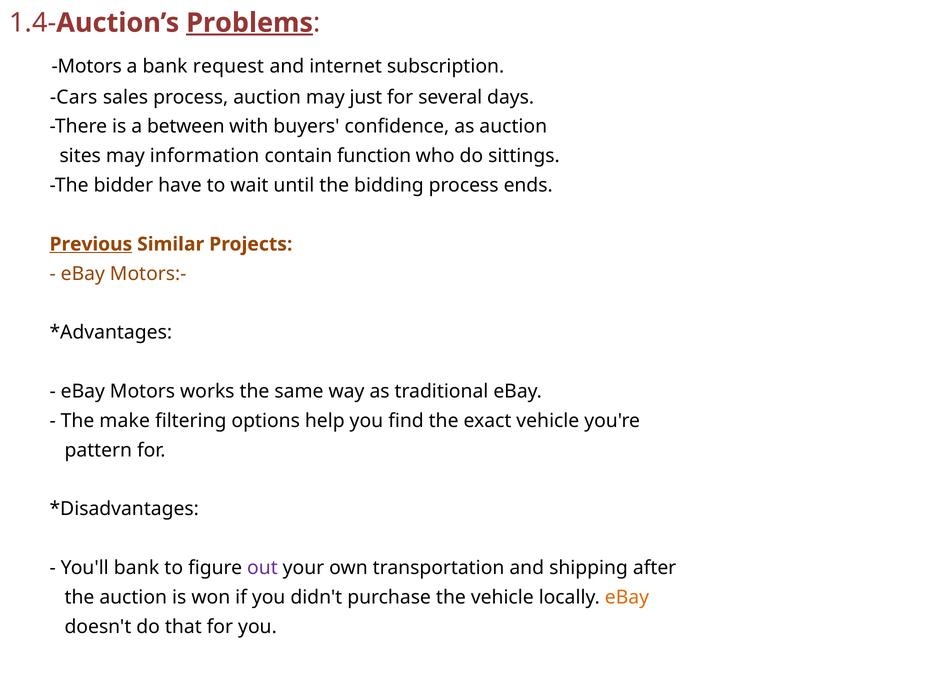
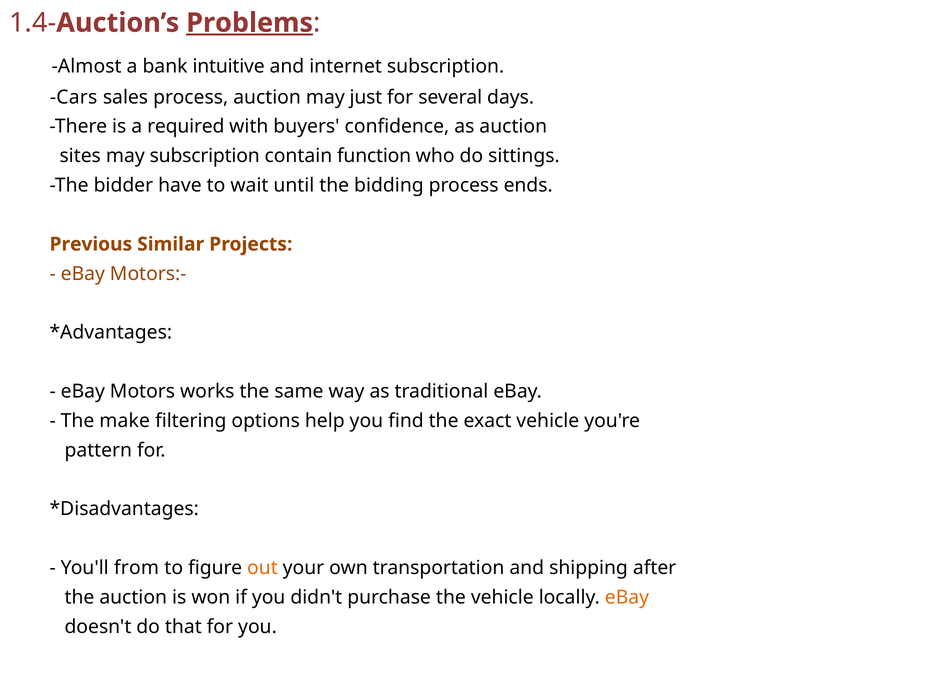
Motors: Motors -> Almost (87, 66)
request: request -> intuitive (229, 66)
between: between -> required (186, 126)
may information: information -> subscription (205, 156)
Previous underline: present -> none (91, 244)
You'll bank: bank -> from (136, 568)
out colour: purple -> orange (262, 568)
